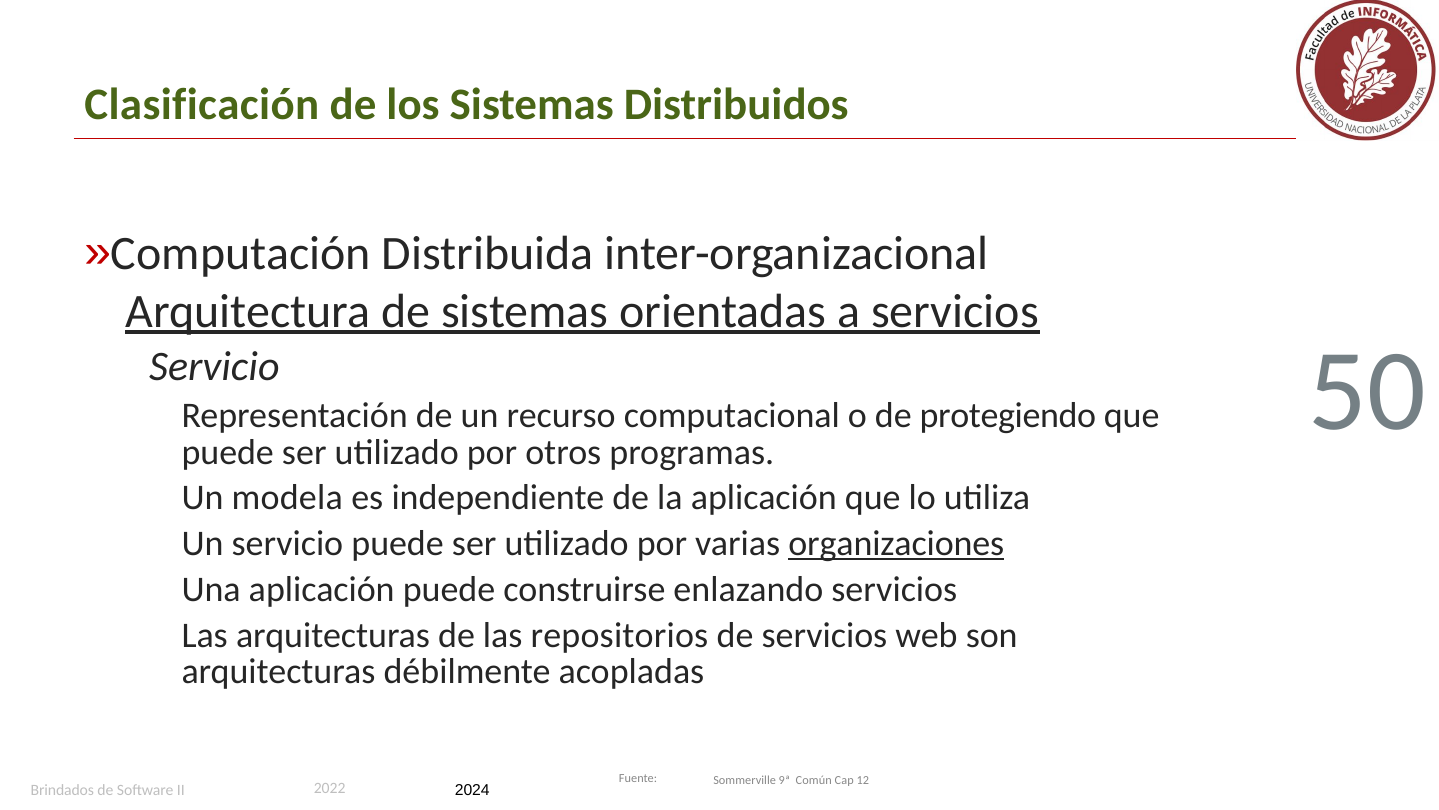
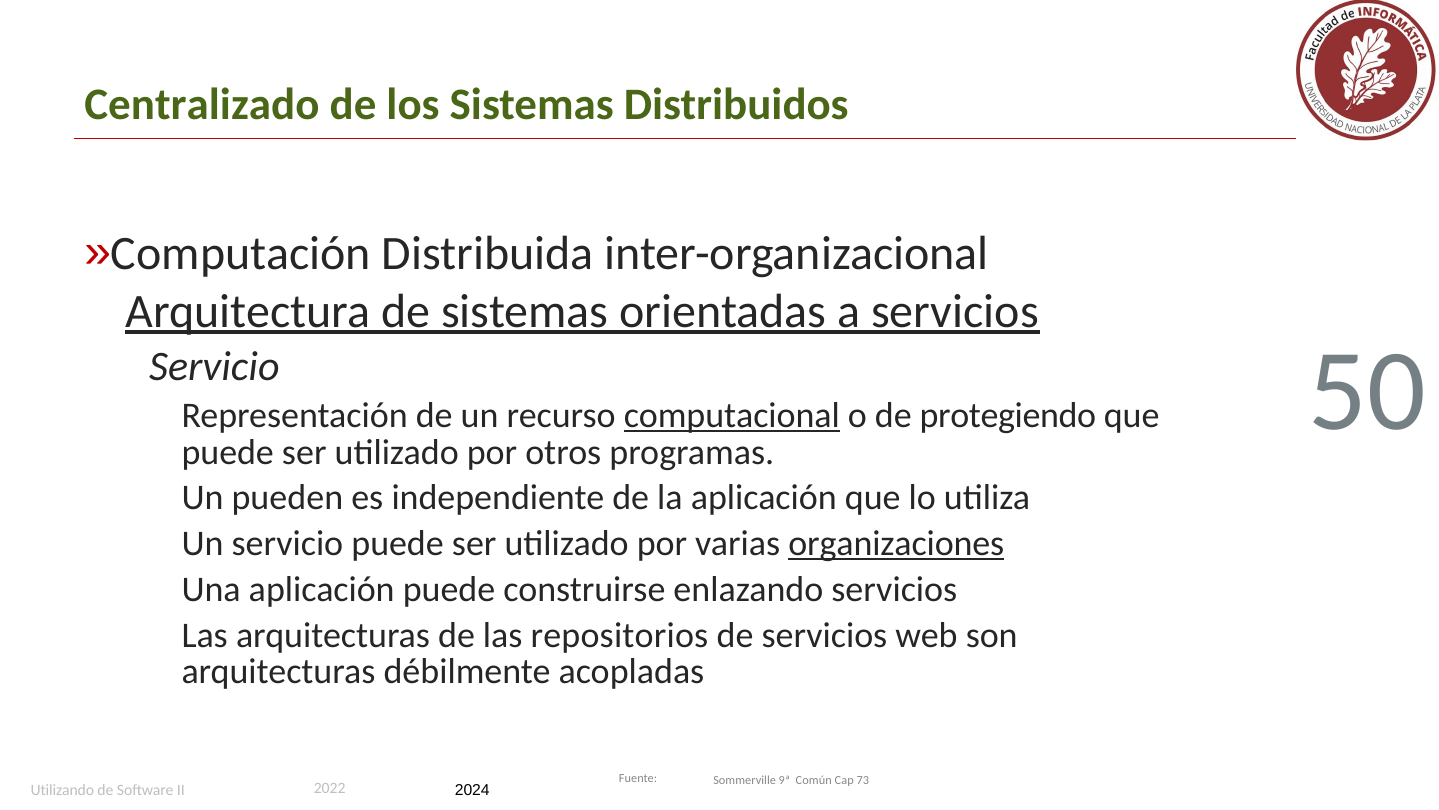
Clasificación: Clasificación -> Centralizado (202, 105)
computacional underline: none -> present (732, 415)
modela: modela -> pueden (287, 498)
12: 12 -> 73 (863, 780)
Brindados: Brindados -> Utilizando (62, 790)
